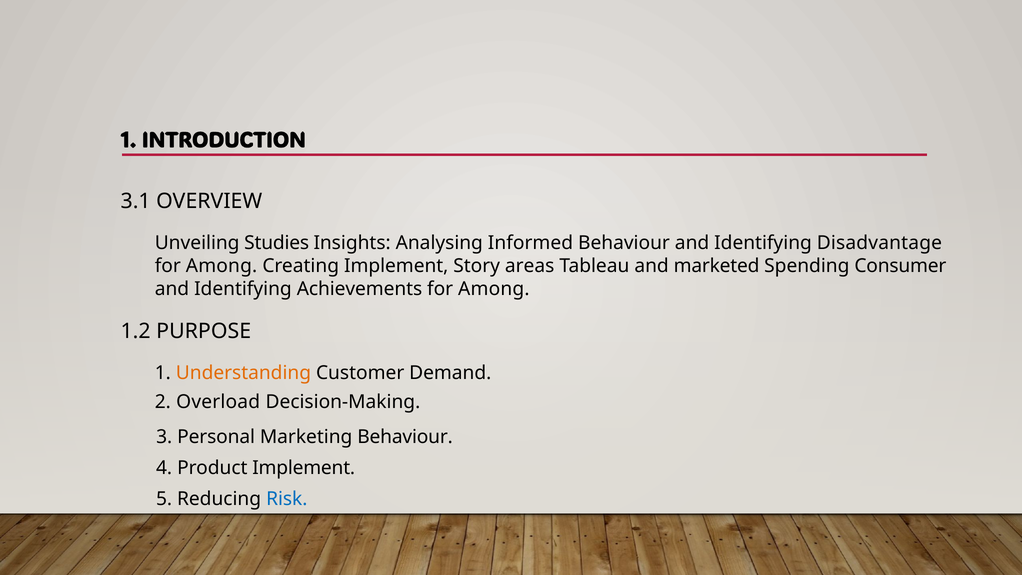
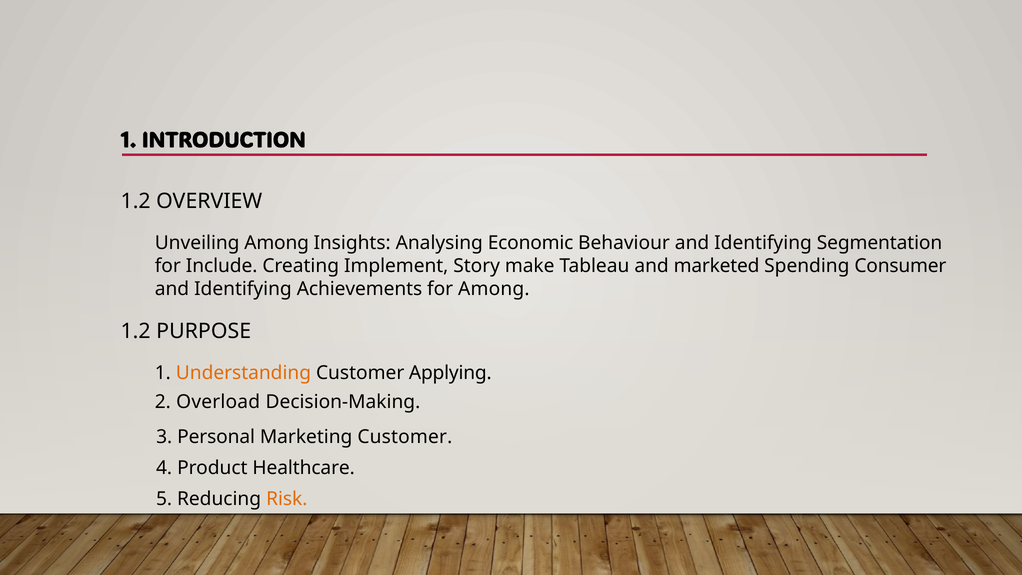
3.1: 3.1 -> 1.2 (136, 201)
Unveiling Studies: Studies -> Among (277, 243)
Informed: Informed -> Economic (531, 243)
Disadvantage: Disadvantage -> Segmentation (880, 243)
Among: Among -> Include (222, 266)
areas: areas -> make (530, 266)
Demand: Demand -> Applying (450, 373)
Marketing Behaviour: Behaviour -> Customer (405, 437)
Product Implement: Implement -> Healthcare (304, 468)
Risk colour: blue -> orange (287, 499)
